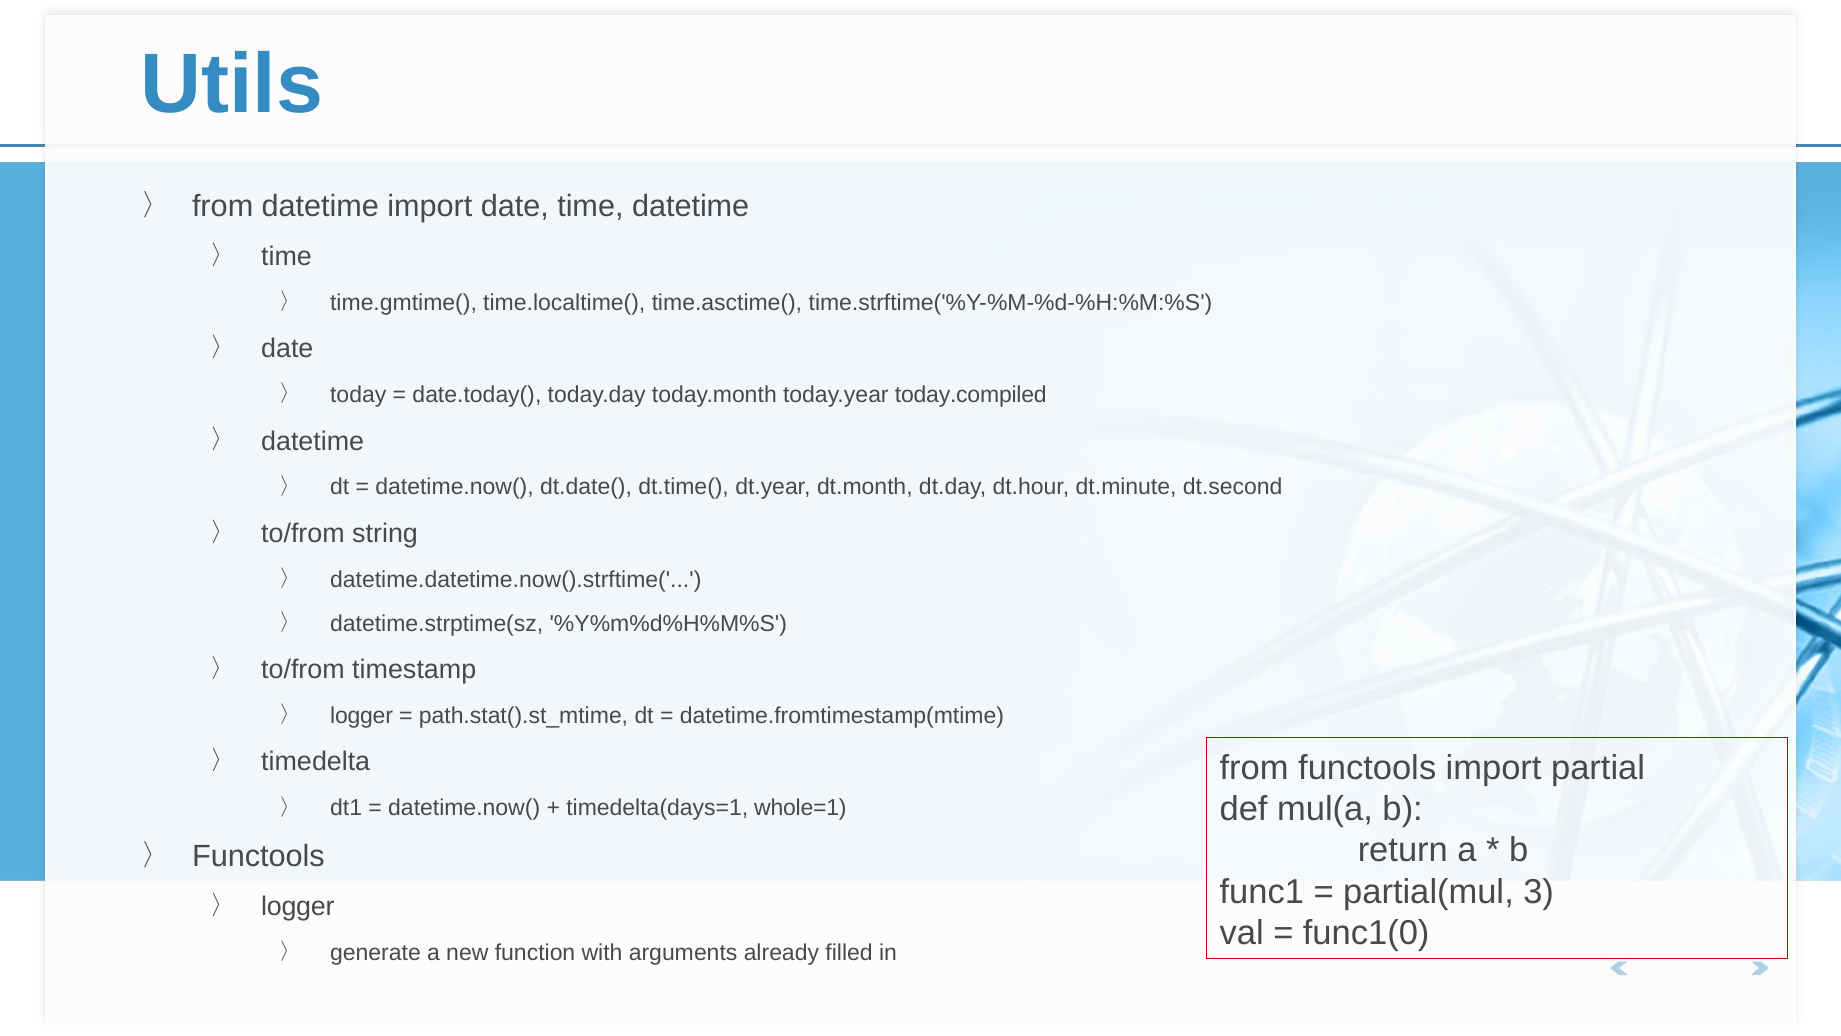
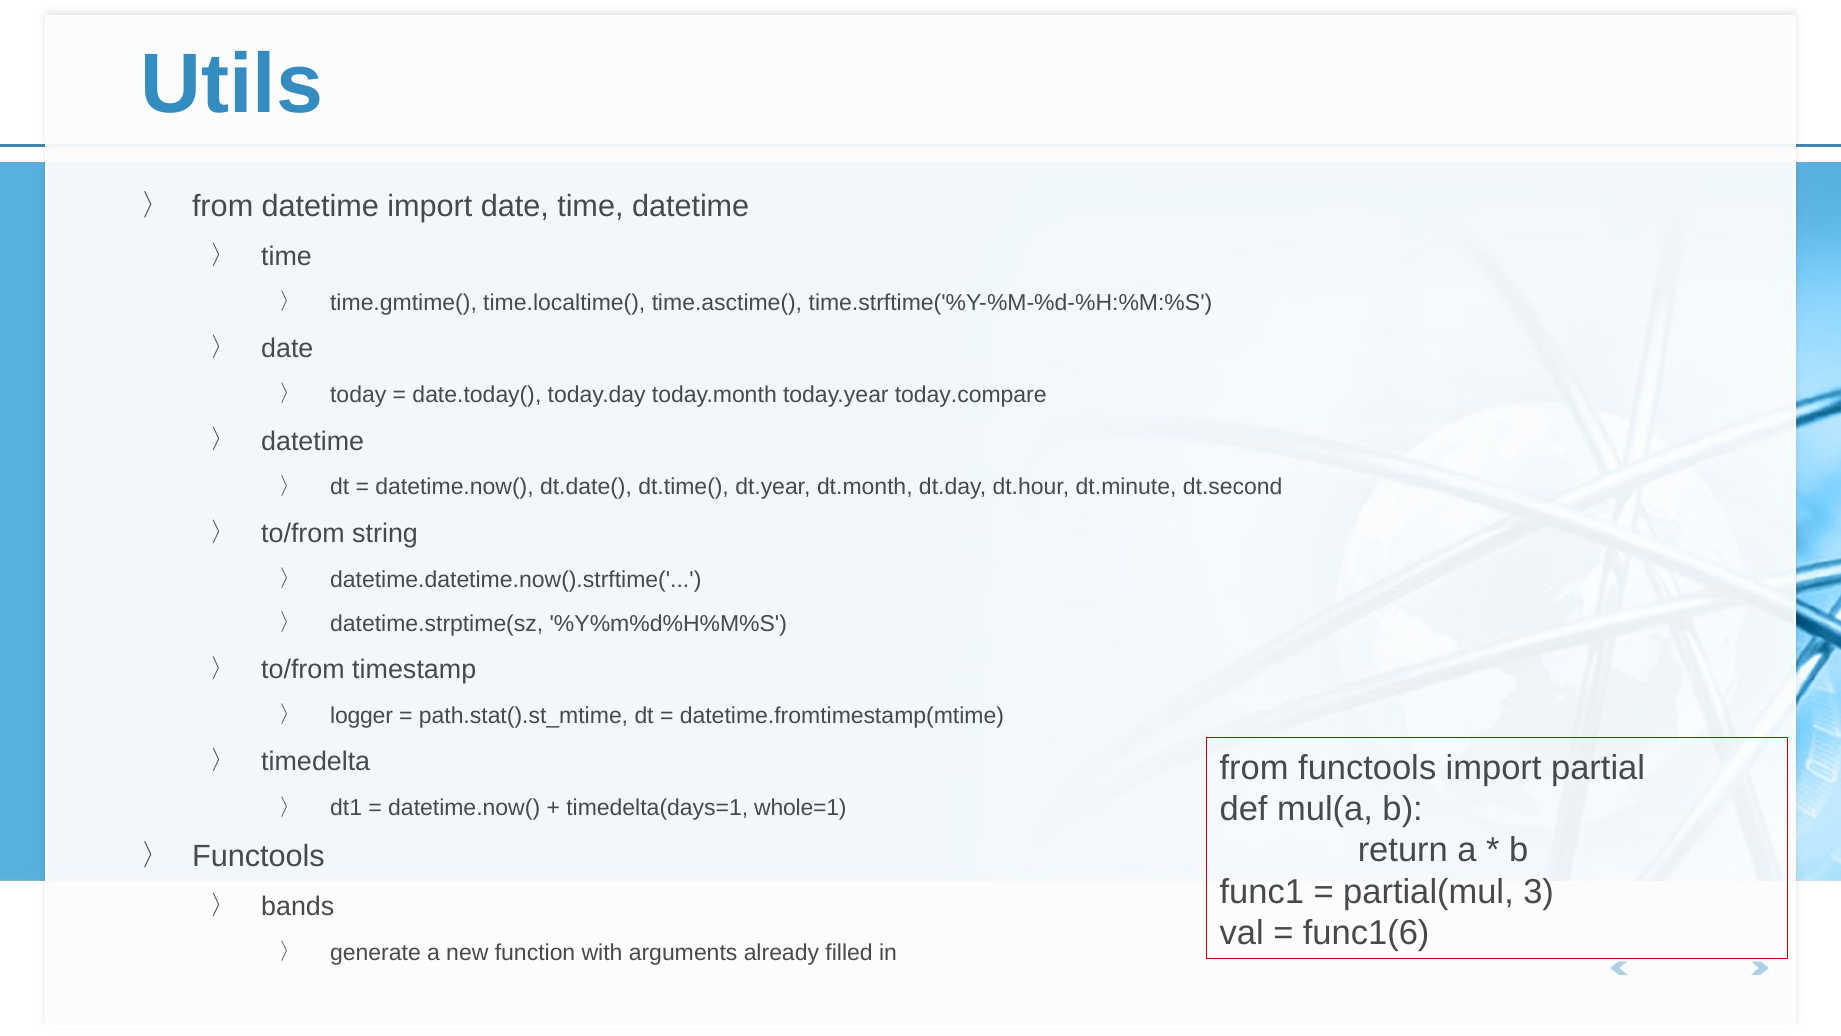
today.compiled: today.compiled -> today.compare (971, 395)
logger: logger -> bands (298, 906)
func1(0: func1(0 -> func1(6 (1366, 933)
